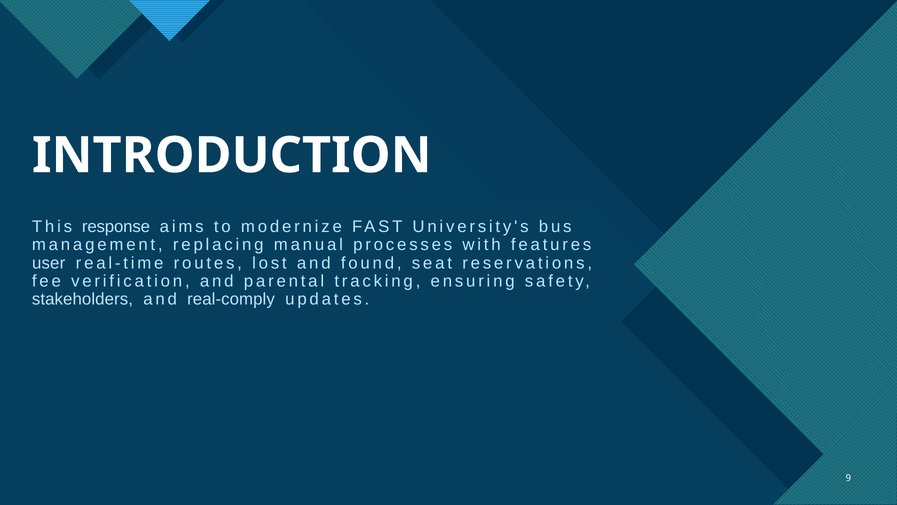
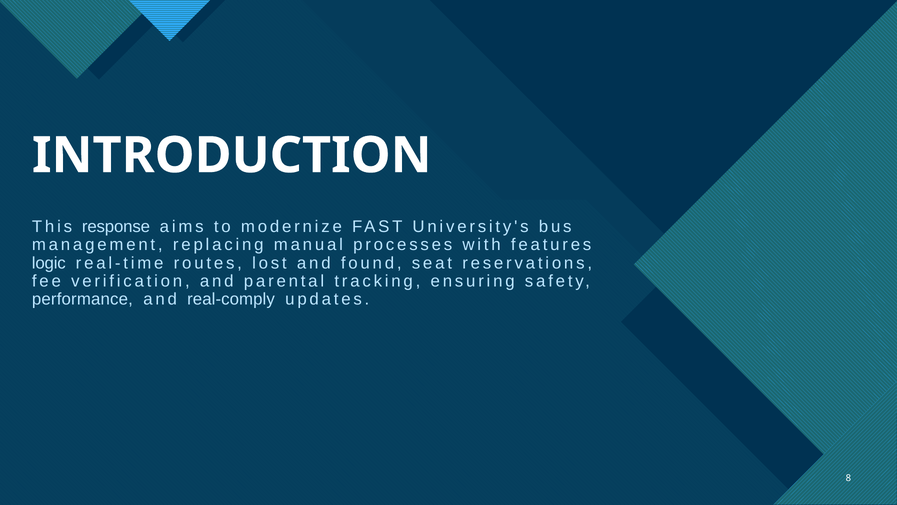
user: user -> logic (49, 263)
stakeholders: stakeholders -> performance (82, 299)
9: 9 -> 8 (848, 478)
